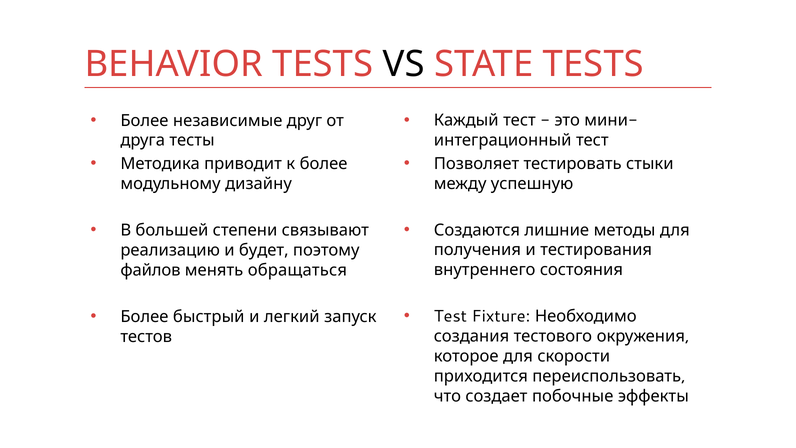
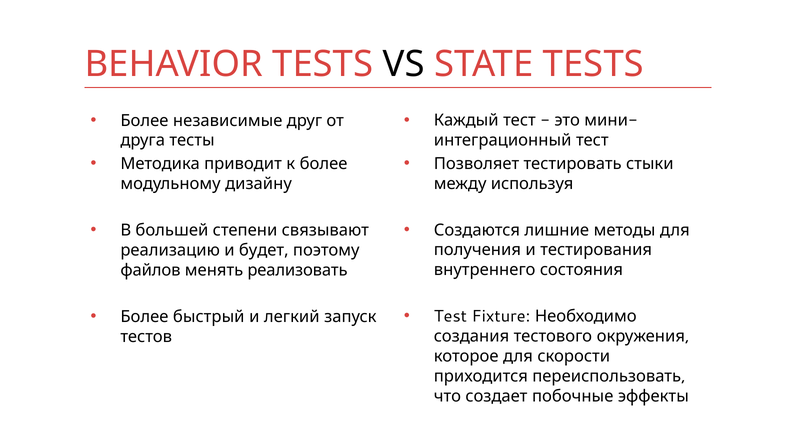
успешную: успешную -> используя (532, 183)
обращаться: обращаться -> реализовать (298, 270)
